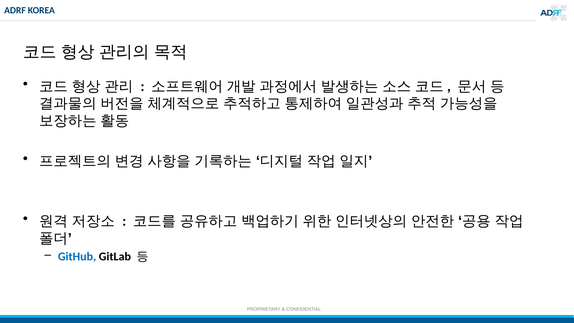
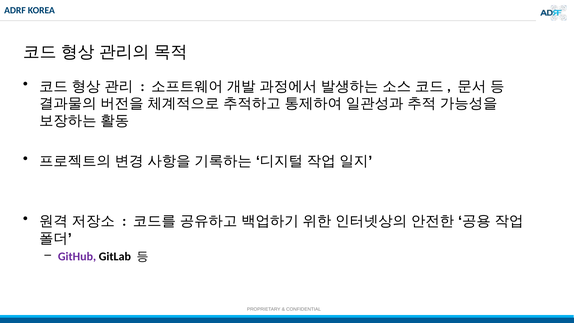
GitHub colour: blue -> purple (77, 256)
